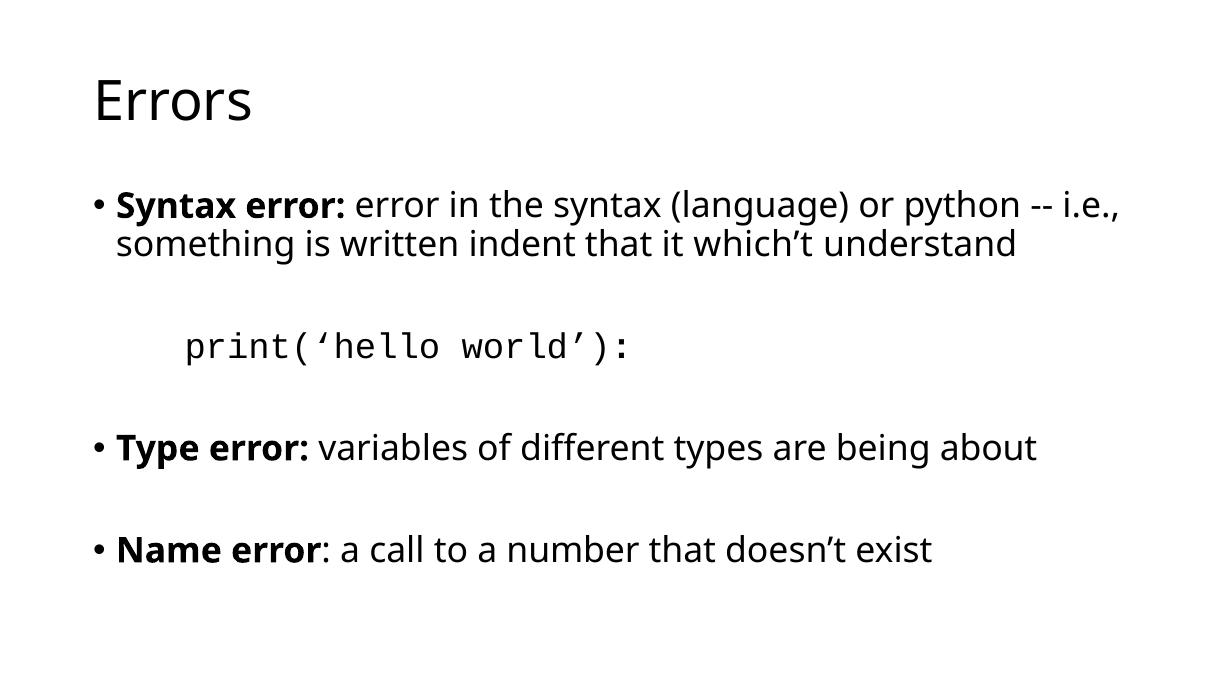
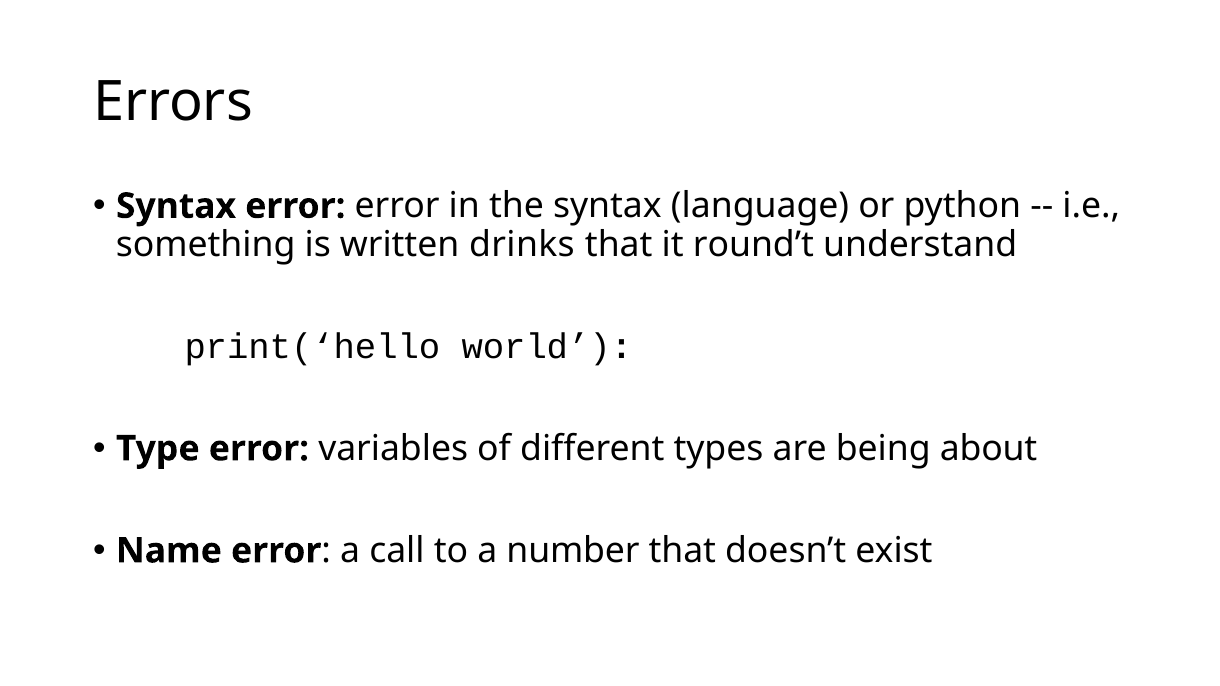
indent: indent -> drinks (522, 245)
which’t: which’t -> round’t (753, 245)
